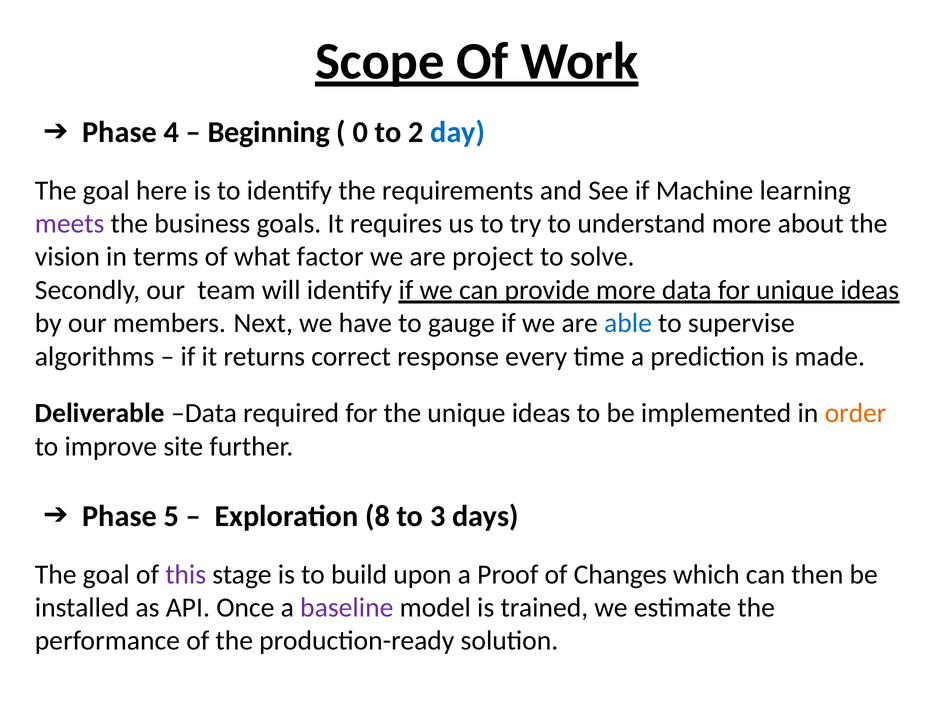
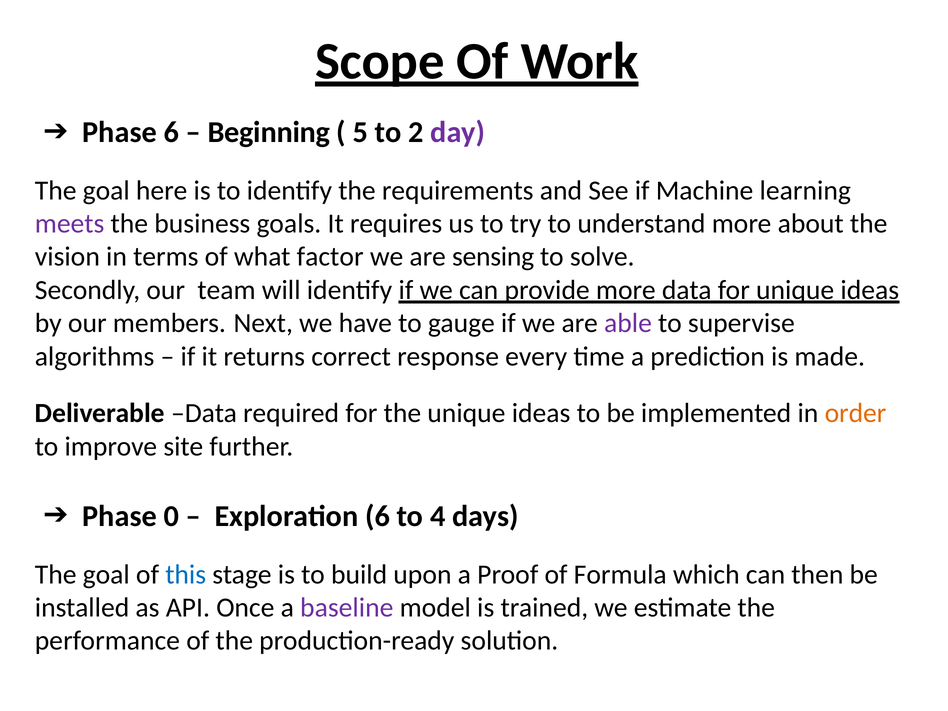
Phase 4: 4 -> 6 (171, 132)
0: 0 -> 5 (360, 132)
day colour: blue -> purple (458, 132)
project: project -> sensing (493, 257)
able colour: blue -> purple (628, 323)
5: 5 -> 0 (171, 516)
Exploration 8: 8 -> 6 (378, 516)
3: 3 -> 4 (438, 516)
this colour: purple -> blue (186, 574)
Changes: Changes -> Formula (620, 574)
